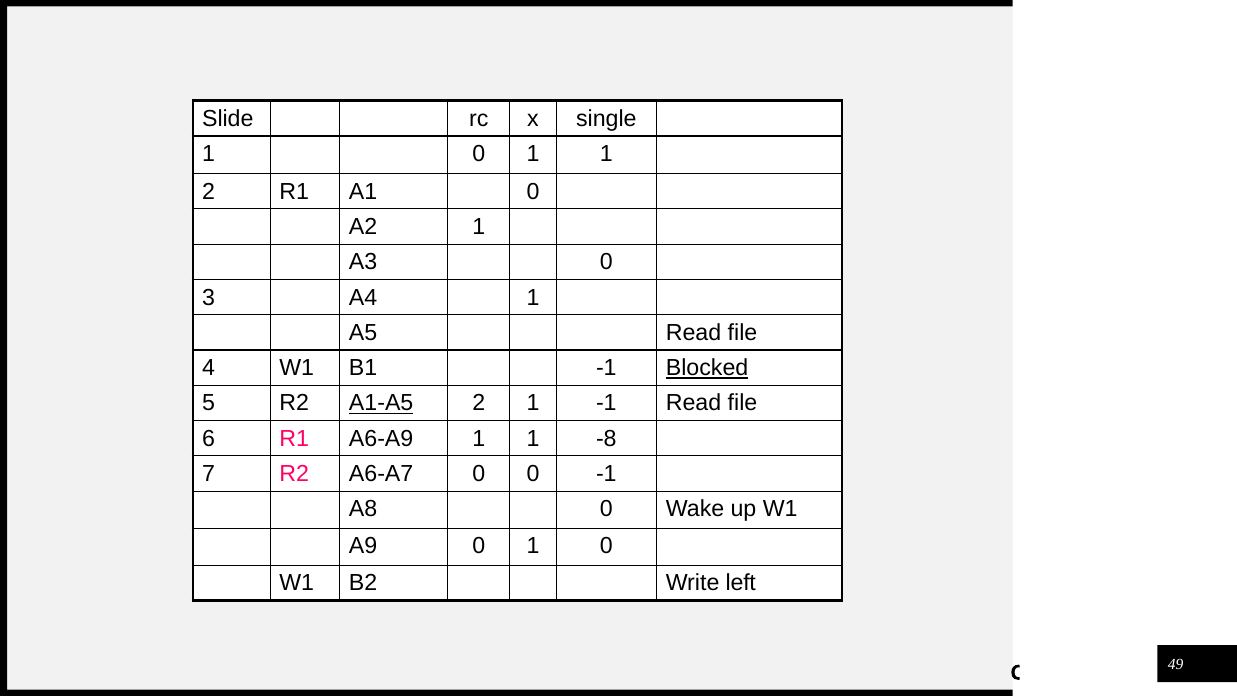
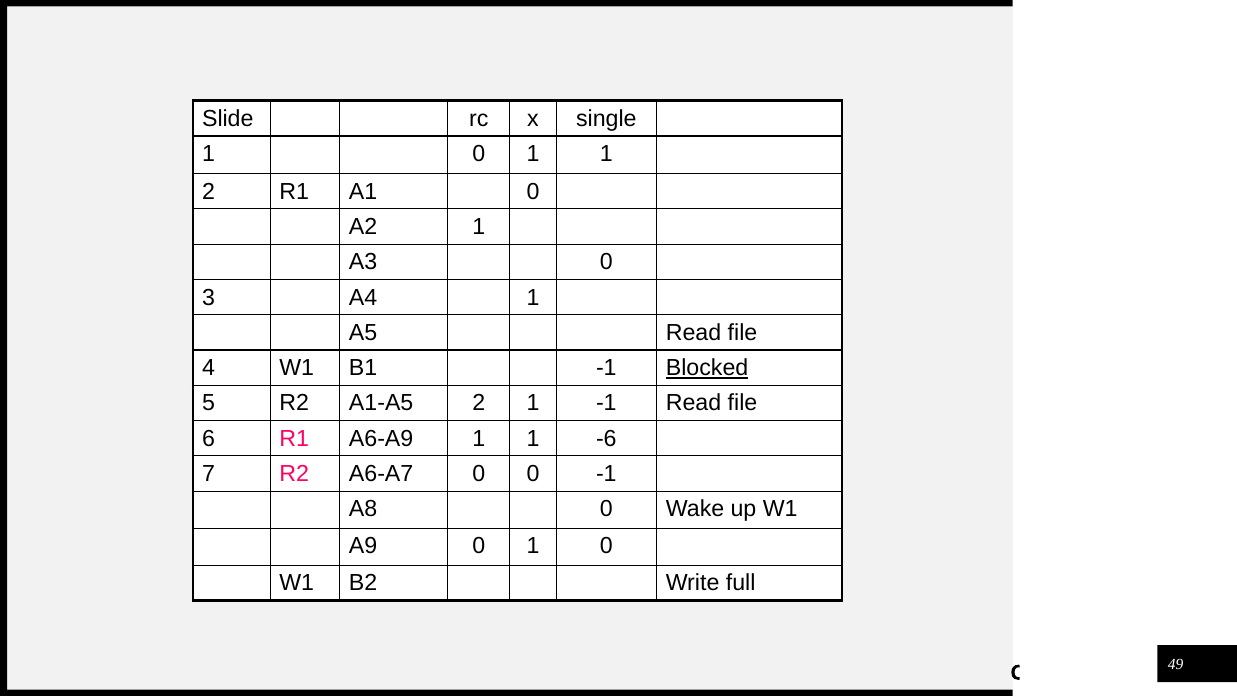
A1-A5 underline: present -> none (381, 403)
-8: -8 -> -6 (606, 438)
left: left -> full (741, 583)
